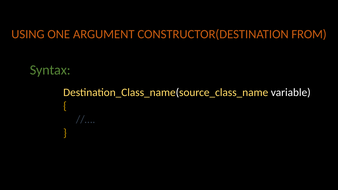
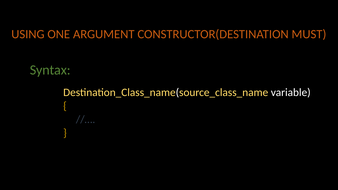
FROM: FROM -> MUST (309, 34)
